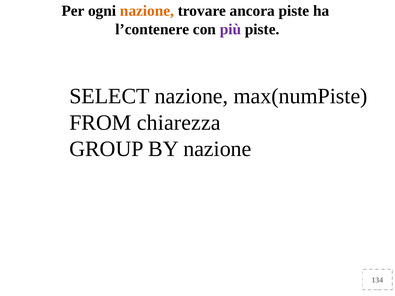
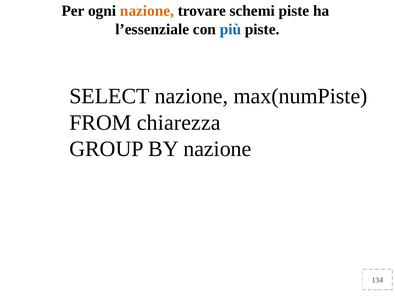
ancora: ancora -> schemi (252, 11)
l’contenere: l’contenere -> l’essenziale (152, 29)
più colour: purple -> blue (230, 29)
